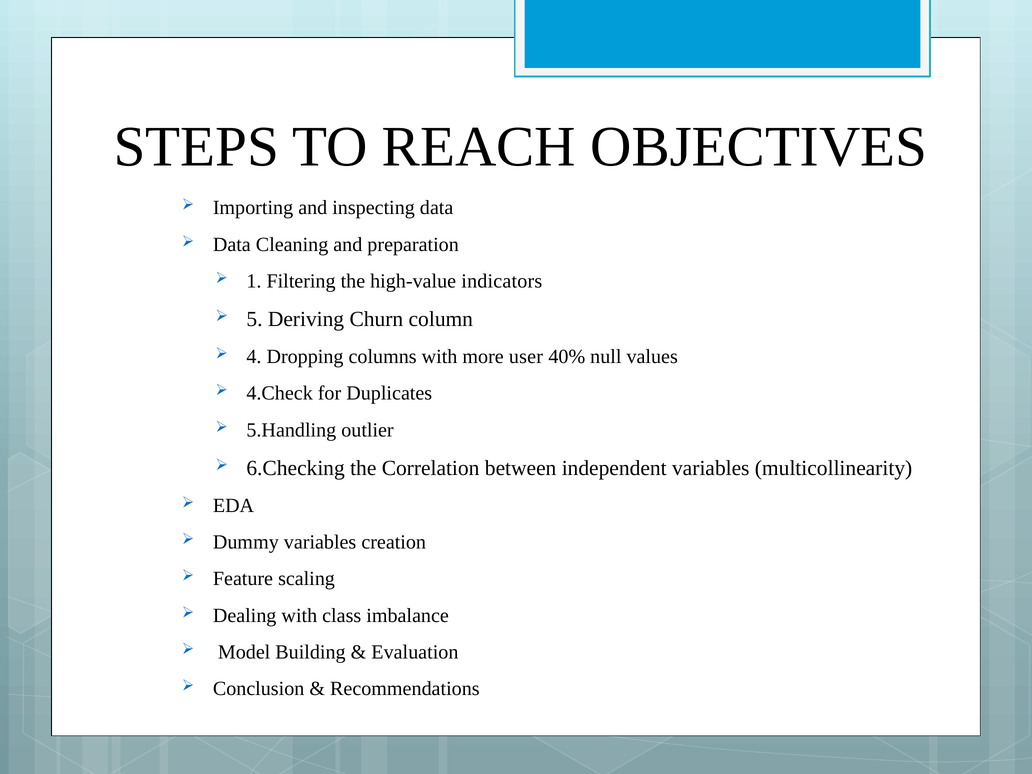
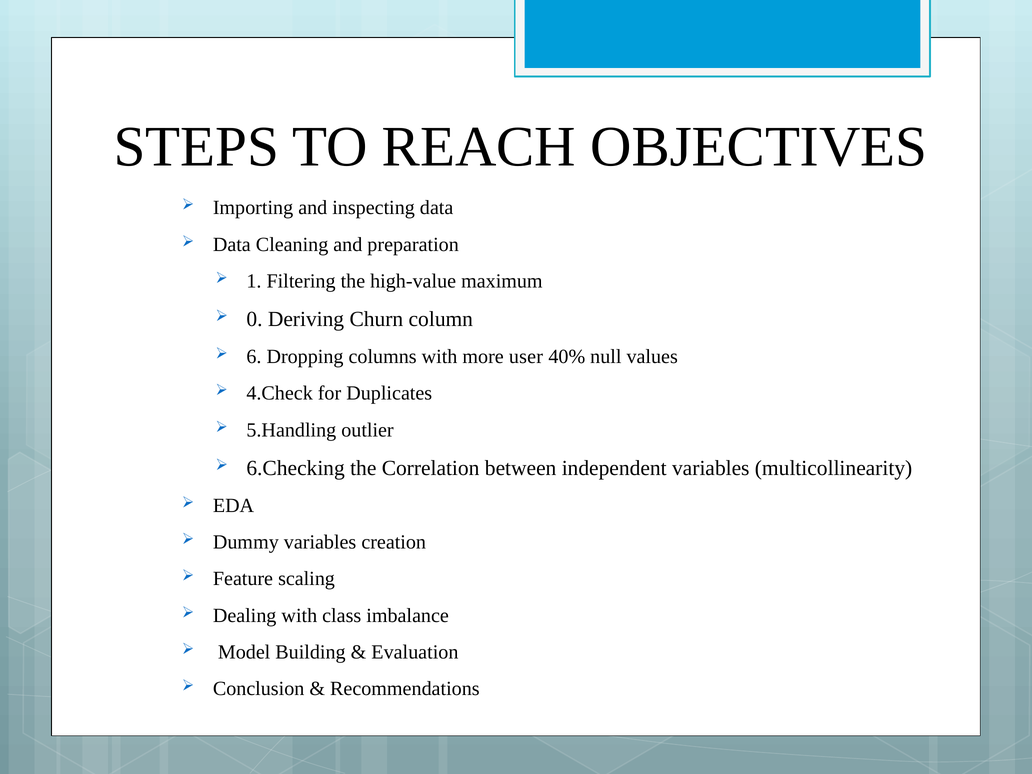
indicators: indicators -> maximum (502, 281)
5: 5 -> 0 (254, 319)
4: 4 -> 6 (254, 357)
